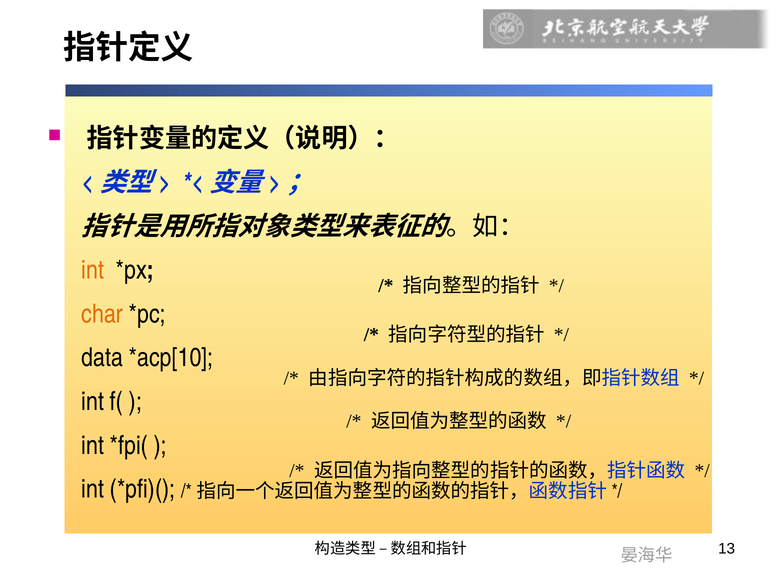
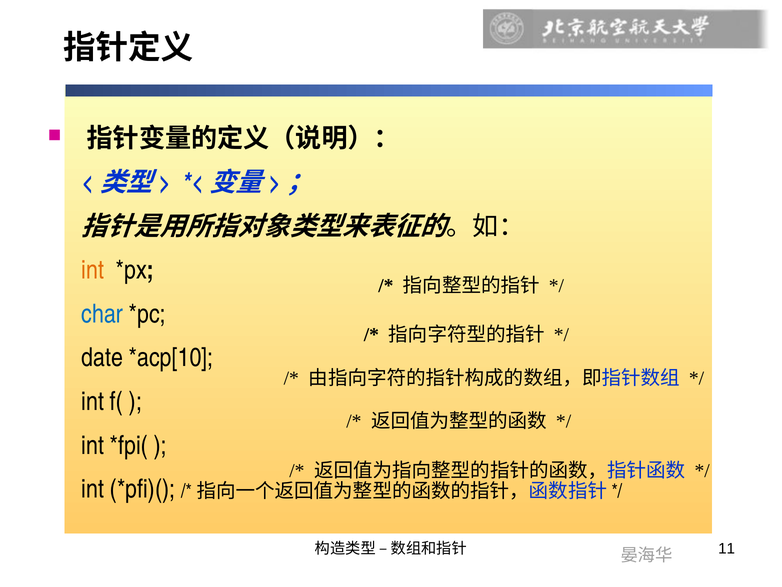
char colour: orange -> blue (102, 314)
data: data -> date (102, 358)
13: 13 -> 11 (727, 548)
